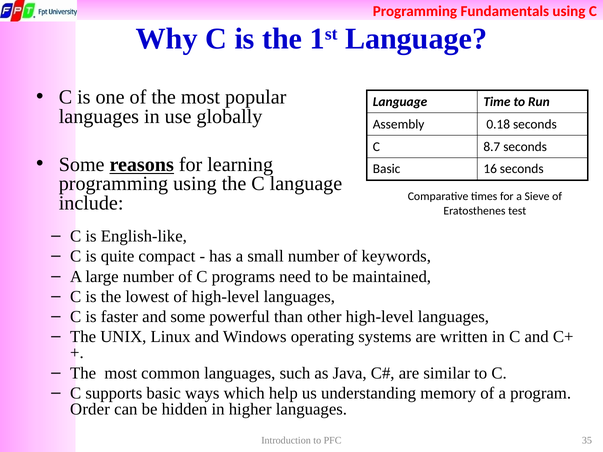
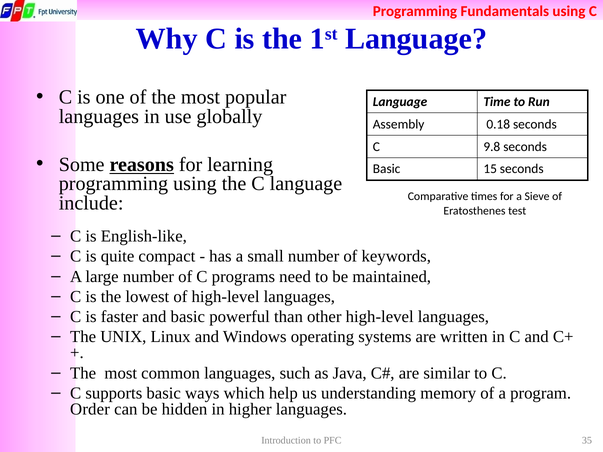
8.7: 8.7 -> 9.8 (492, 147)
16: 16 -> 15 (490, 169)
and some: some -> basic (188, 317)
